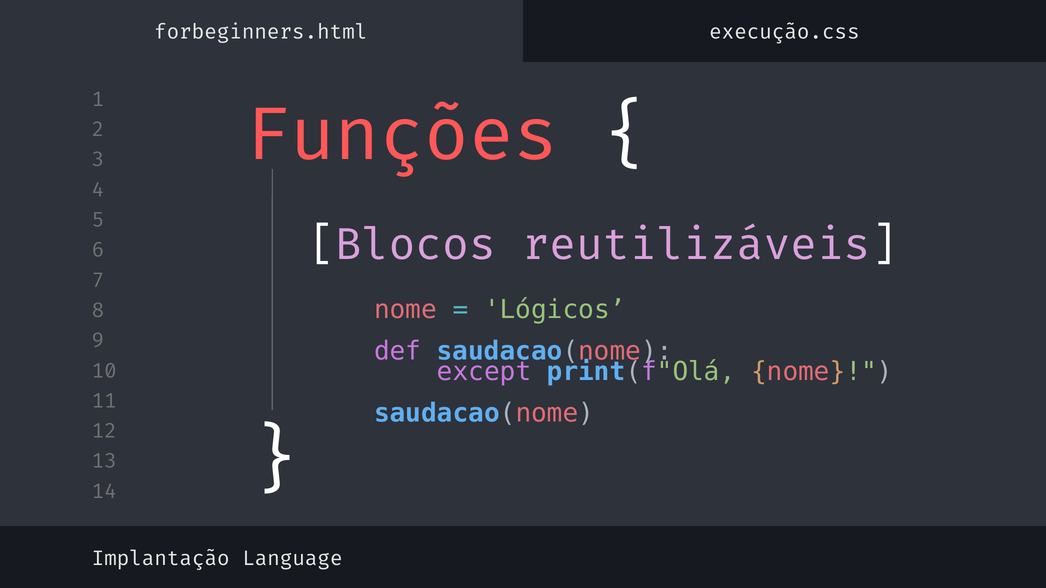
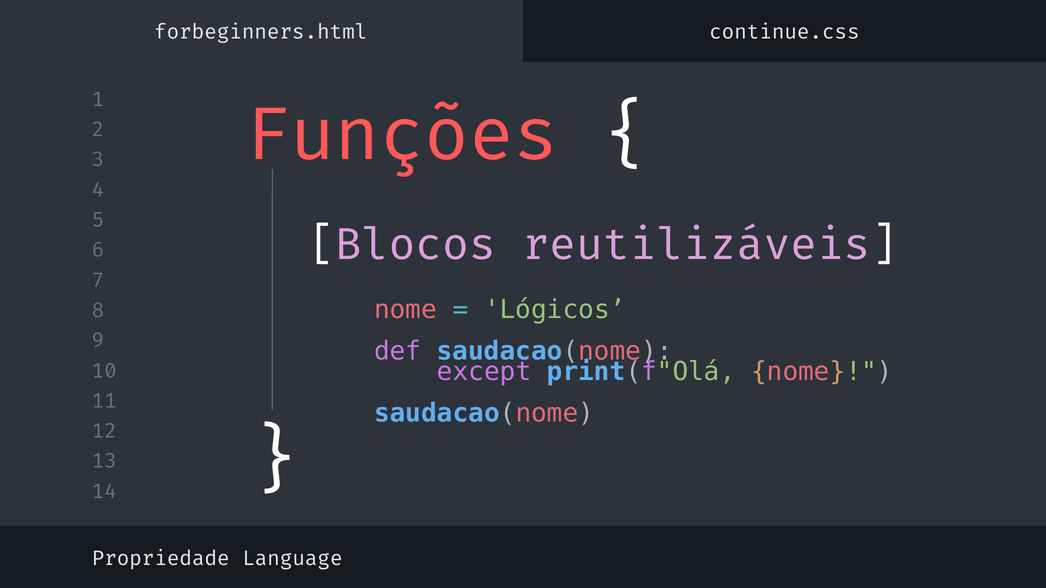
execução.css: execução.css -> continue.css (784, 32)
Implantação: Implantação -> Propriedade (161, 559)
